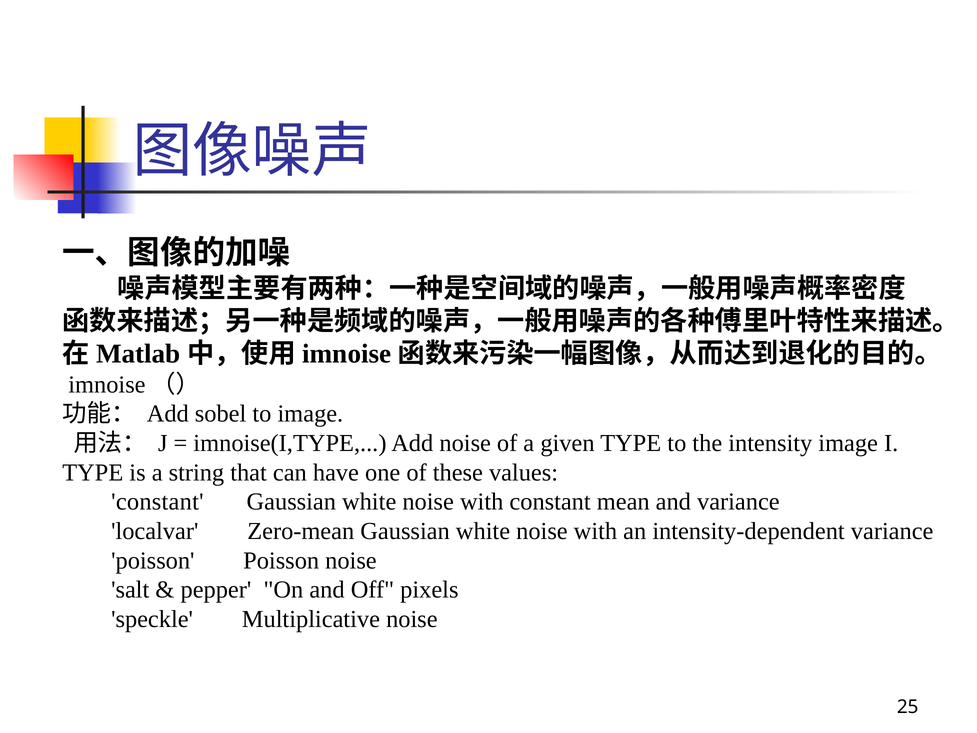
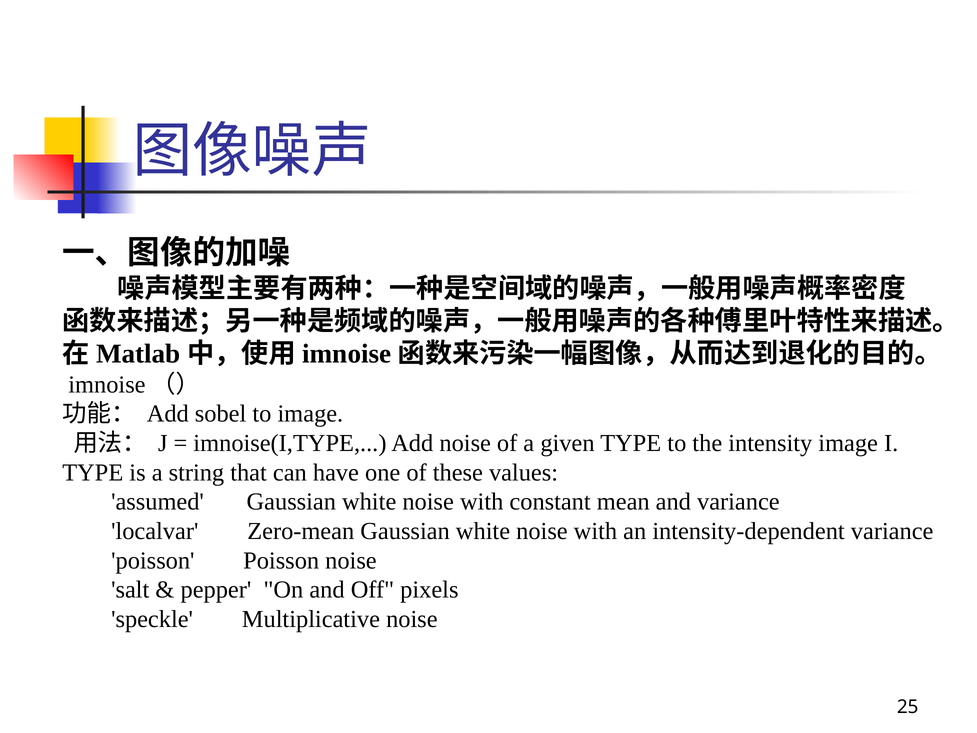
constant: constant -> assumed (158, 502)
